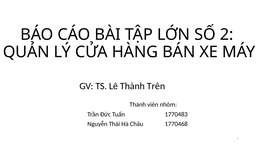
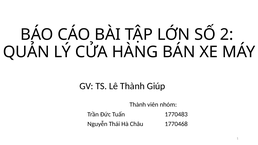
Trên: Trên -> Giúp (156, 86)
